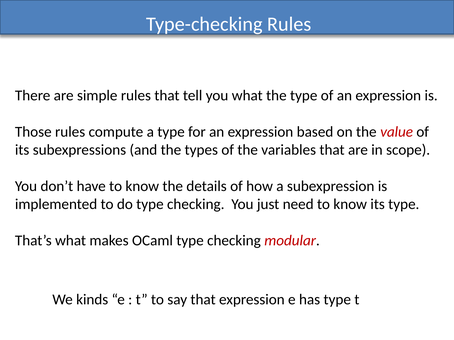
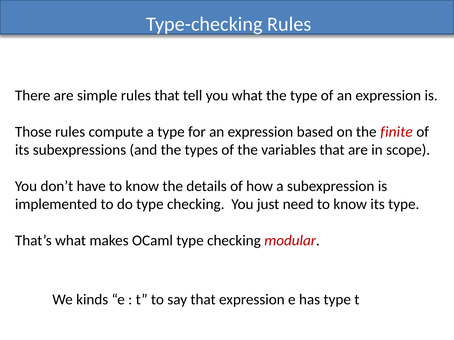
value: value -> finite (397, 132)
